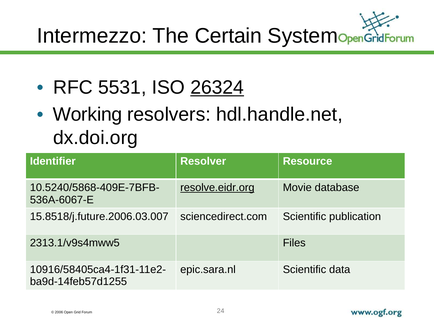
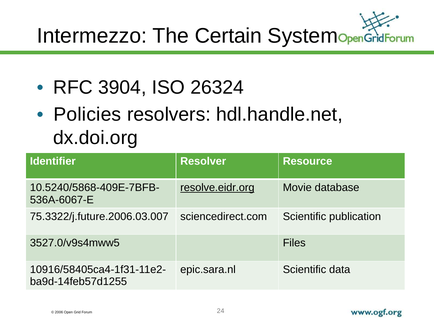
5531: 5531 -> 3904 (122, 87)
26324 underline: present -> none (217, 87)
Working: Working -> Policies (87, 114)
15.8518/j.future.2006.03.007: 15.8518/j.future.2006.03.007 -> 75.3322/j.future.2006.03.007 (99, 216)
2313.1/v9s4mww5: 2313.1/v9s4mww5 -> 3527.0/v9s4mww5 (75, 243)
